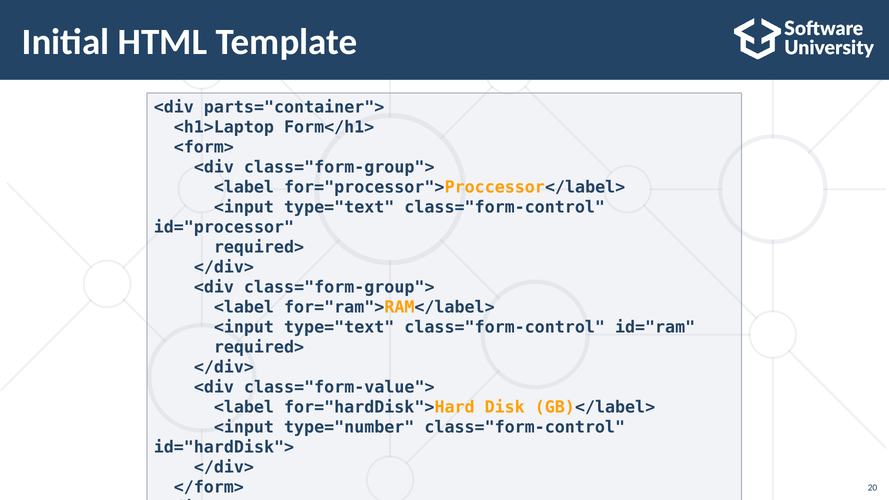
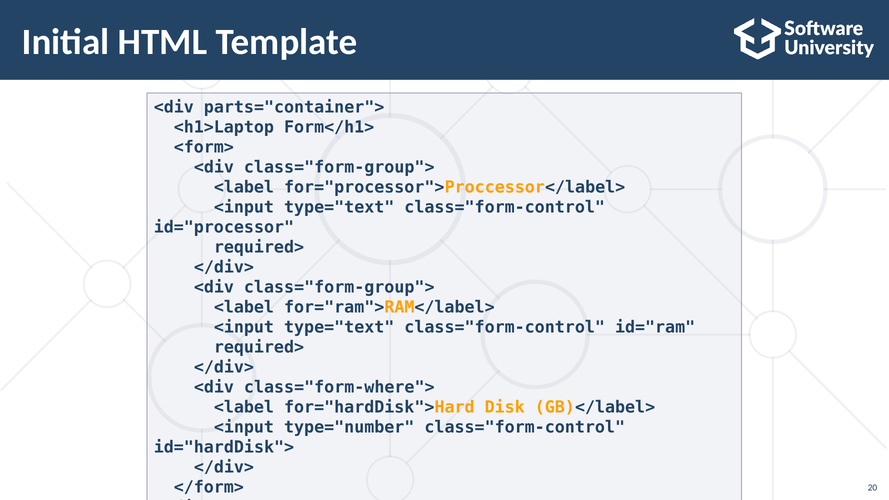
class="form-value">: class="form-value"> -> class="form-where"> (339, 387)
